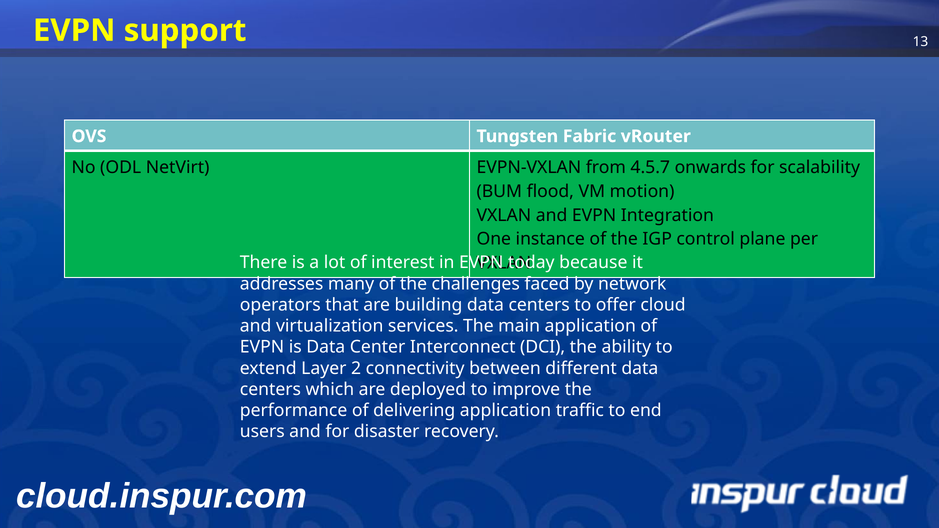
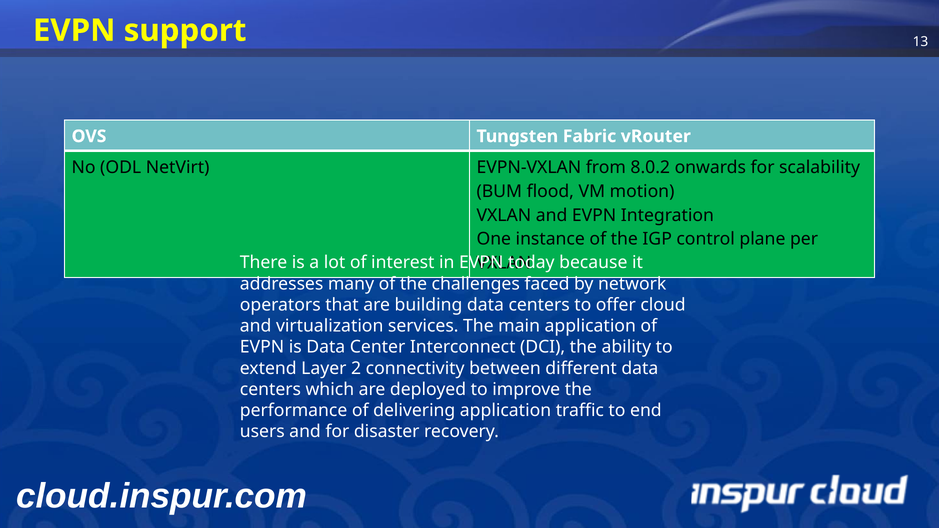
4.5.7: 4.5.7 -> 8.0.2 (650, 167)
